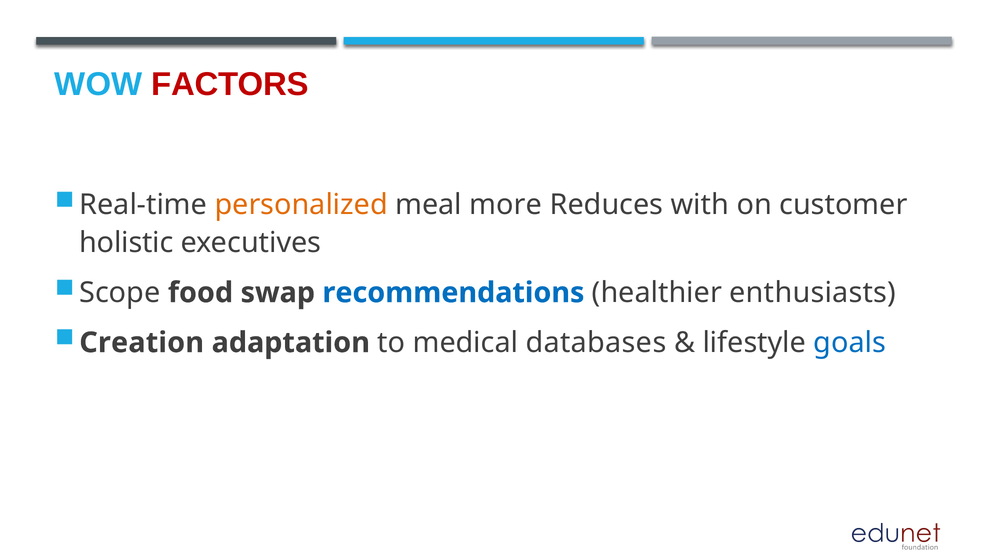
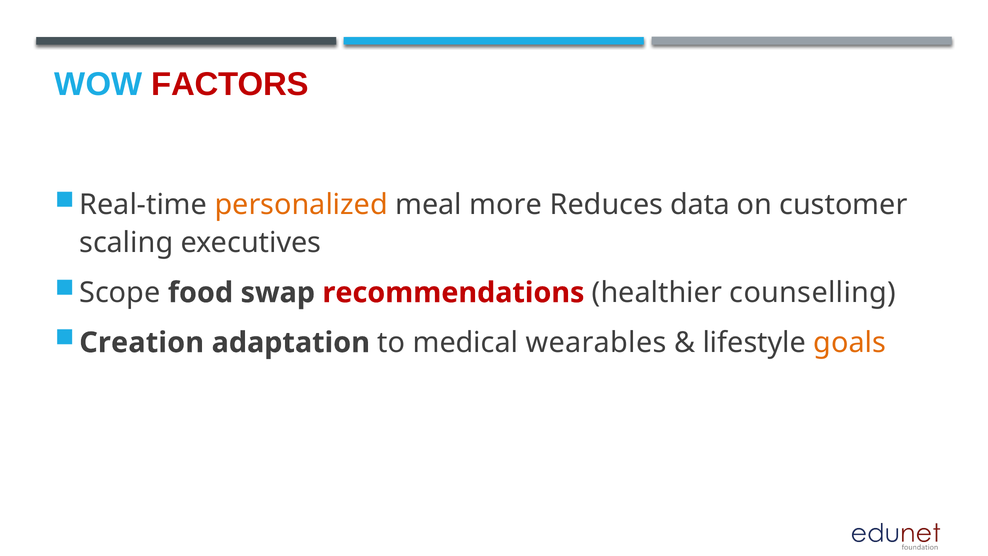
with: with -> data (700, 205)
holistic: holistic -> scaling (126, 243)
recommendations colour: blue -> red (453, 293)
enthusiasts: enthusiasts -> counselling (813, 293)
databases: databases -> wearables (596, 342)
goals colour: blue -> orange (850, 342)
